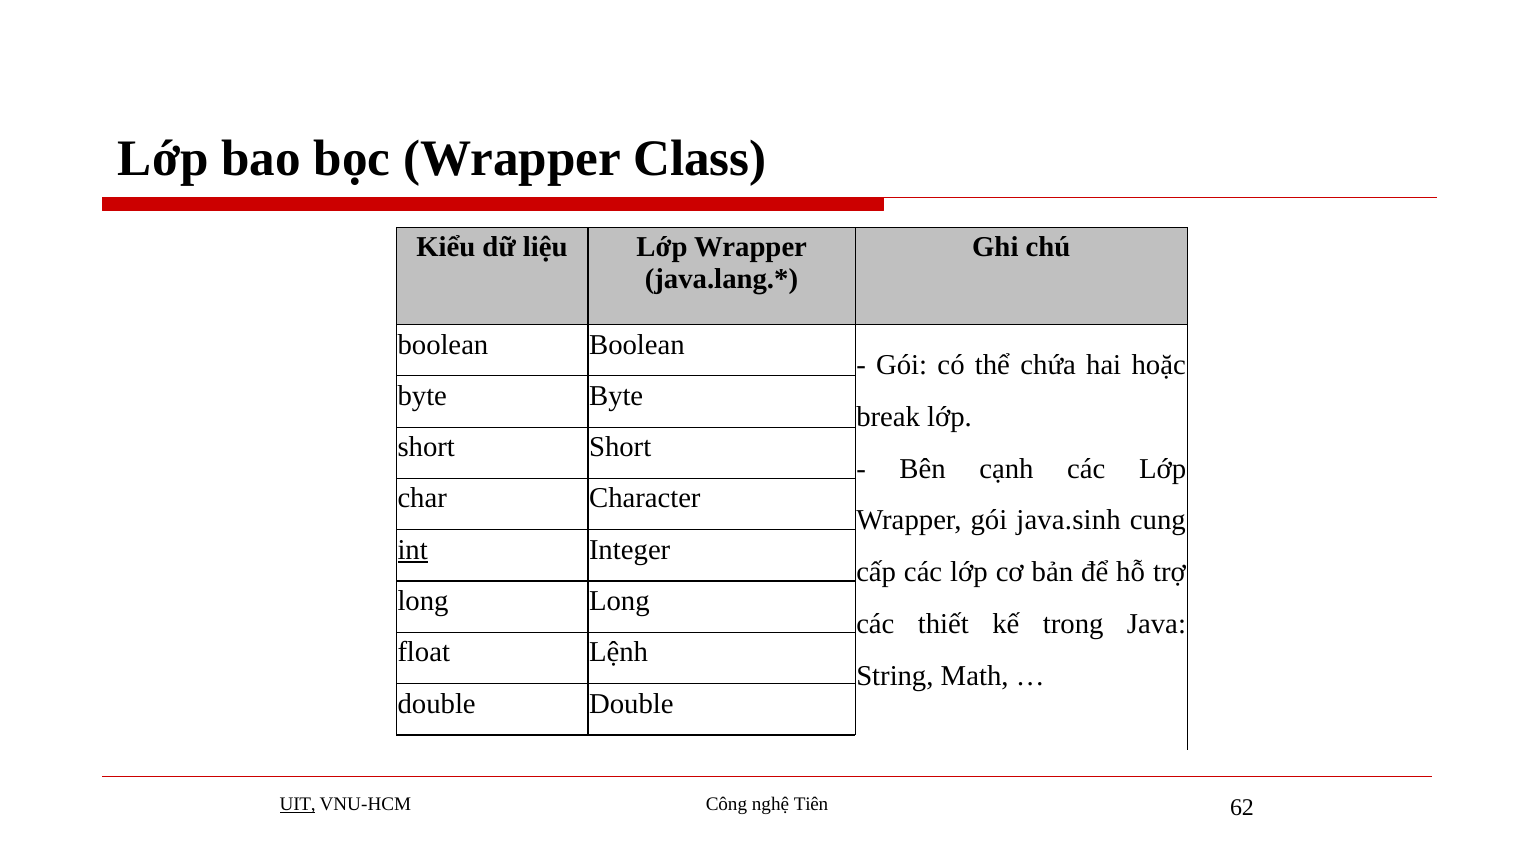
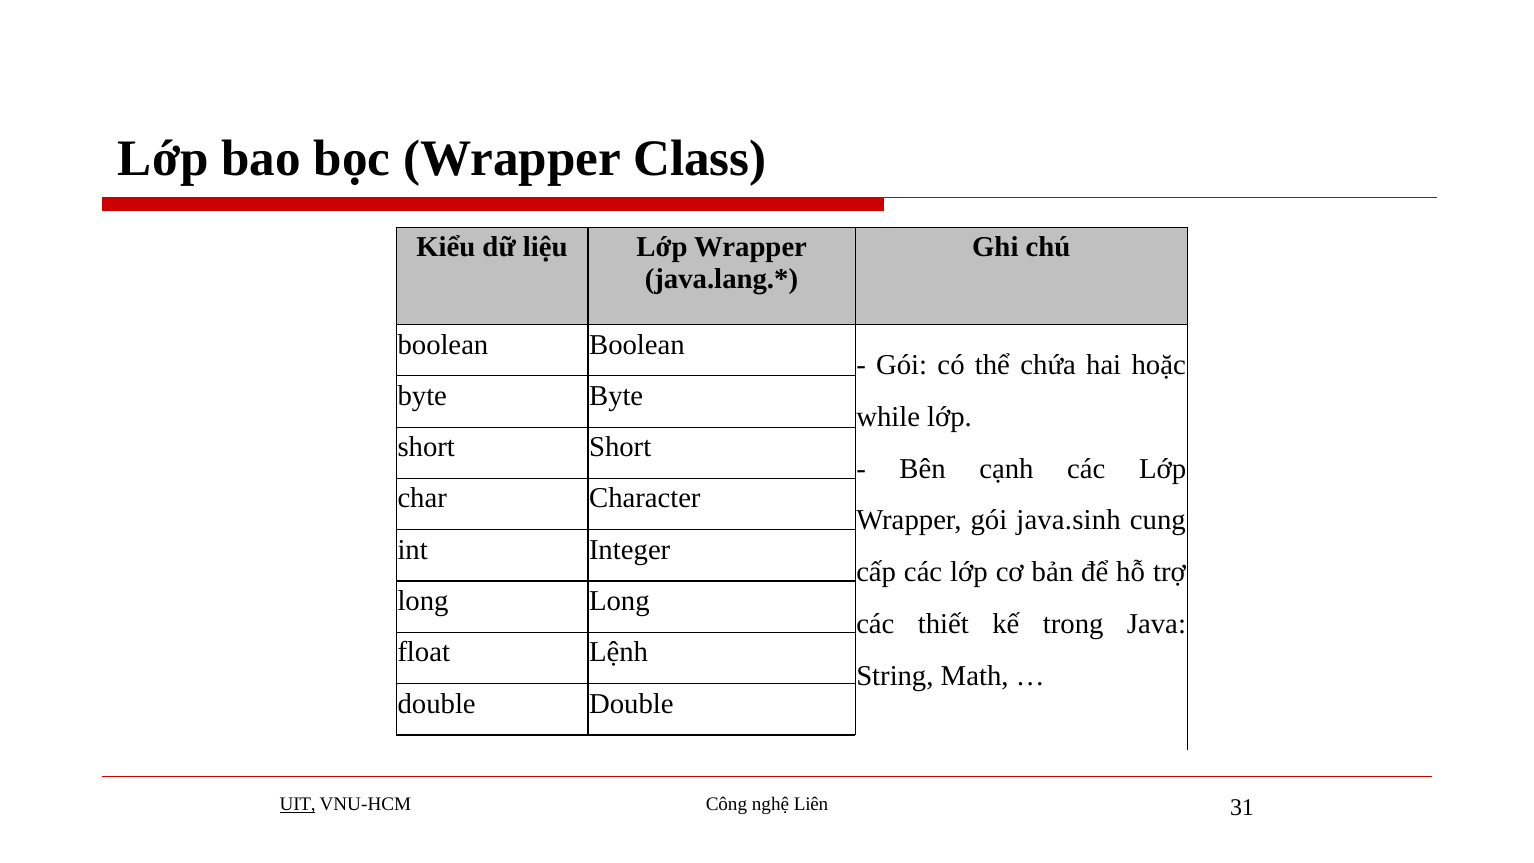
break: break -> while (888, 417)
int underline: present -> none (413, 550)
Tiên: Tiên -> Liên (811, 804)
62: 62 -> 31 (1242, 808)
